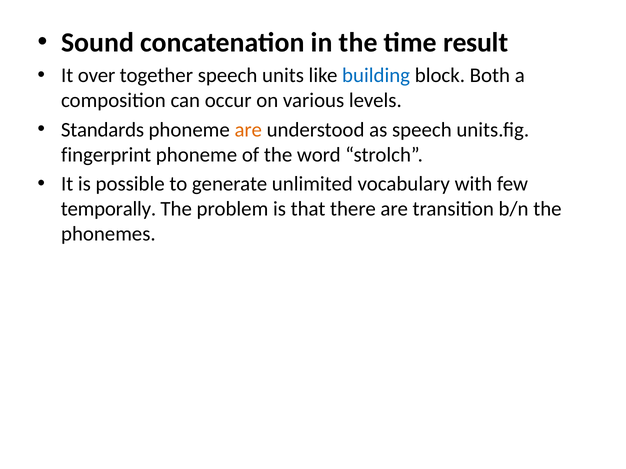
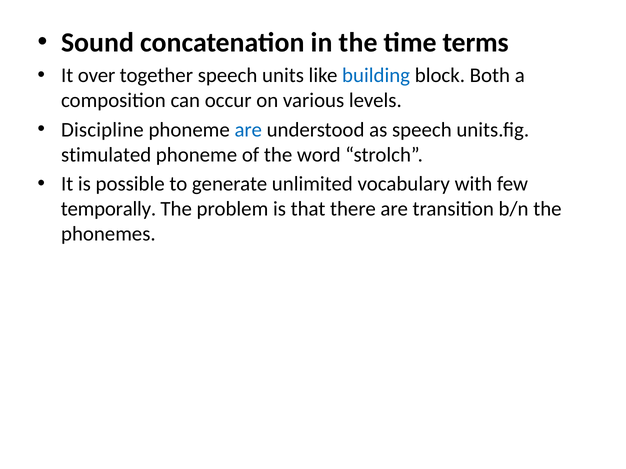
result: result -> terms (476, 43)
Standards: Standards -> Discipline (102, 130)
are colour: orange -> blue (248, 130)
fingerprint: fingerprint -> stimulated (106, 155)
